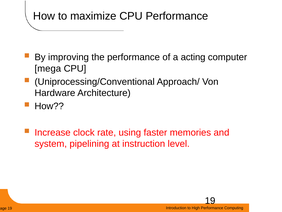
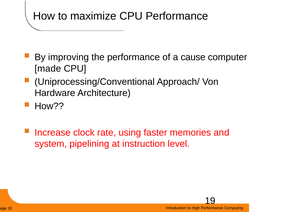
acting: acting -> cause (193, 57)
mega: mega -> made (48, 68)
